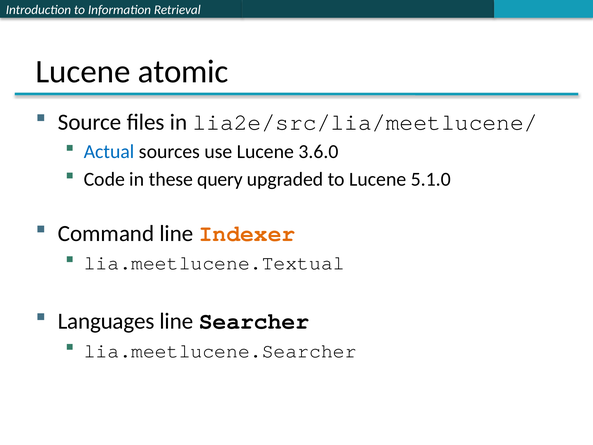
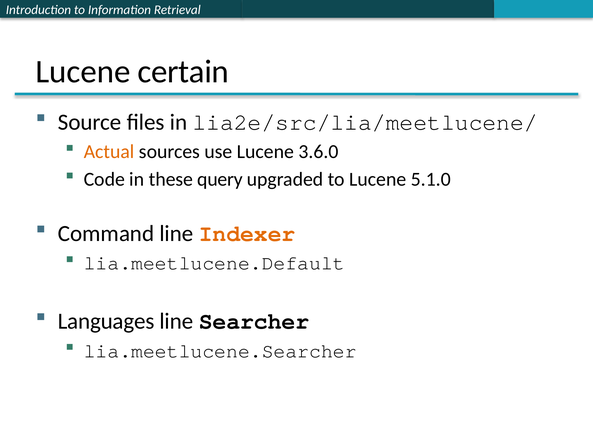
atomic: atomic -> certain (183, 71)
Actual colour: blue -> orange (109, 152)
lia.meetlucene.Textual: lia.meetlucene.Textual -> lia.meetlucene.Default (214, 263)
